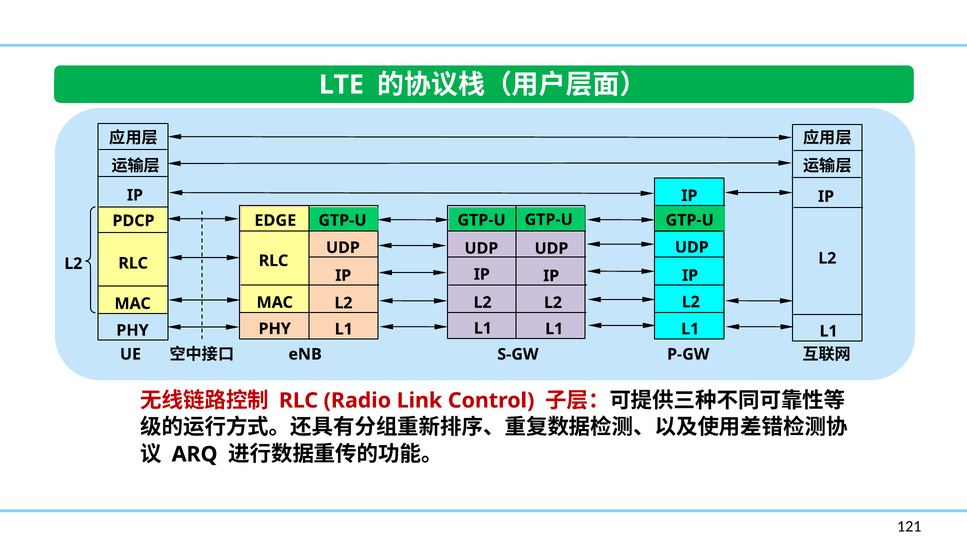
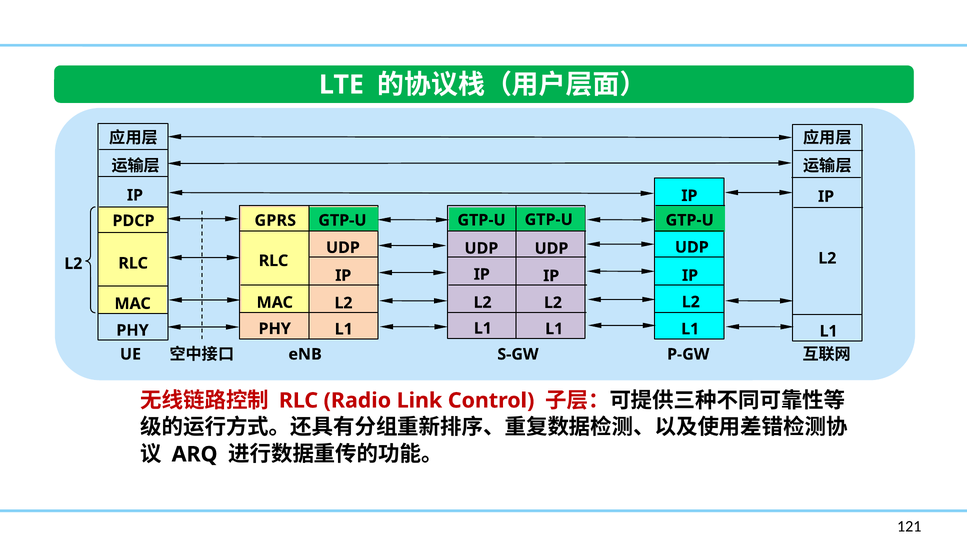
EDGE: EDGE -> GPRS (275, 220)
